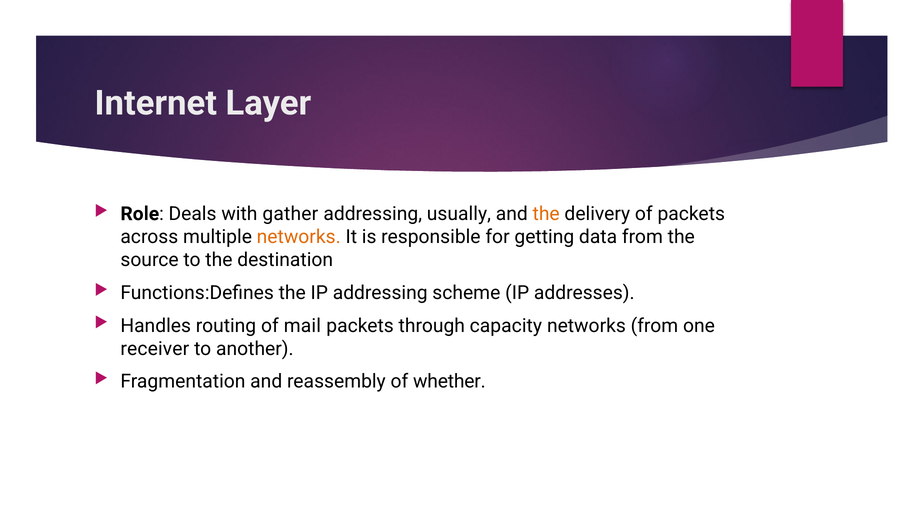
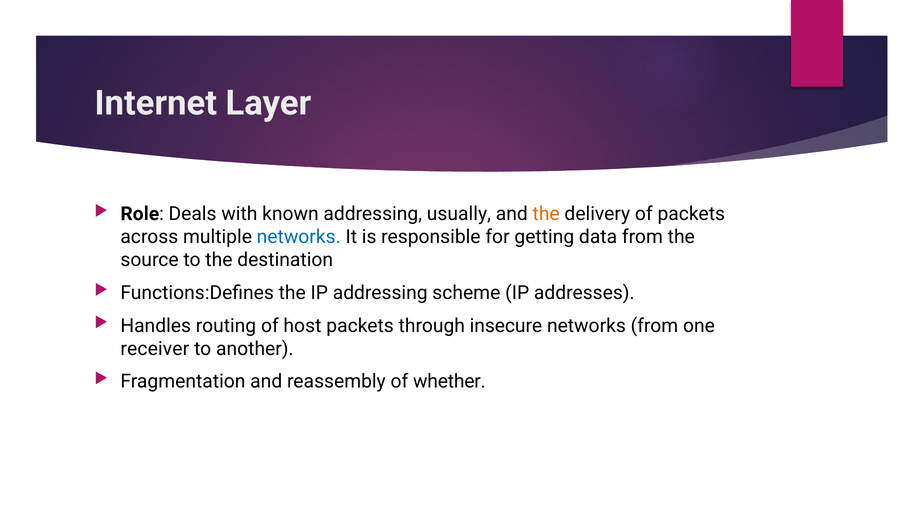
gather: gather -> known (290, 214)
networks colour: orange -> blue (299, 237)
mail: mail -> host (302, 326)
capacity: capacity -> insecure (506, 326)
